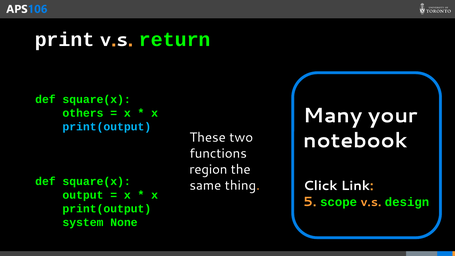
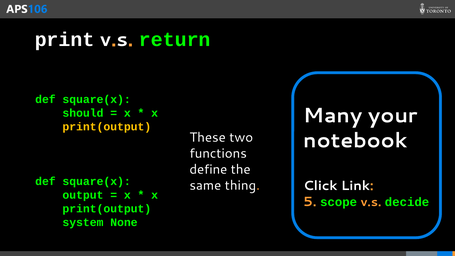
others: others -> should (83, 113)
print(output colour: light blue -> yellow (107, 127)
region: region -> define (208, 169)
design: design -> decide (407, 202)
